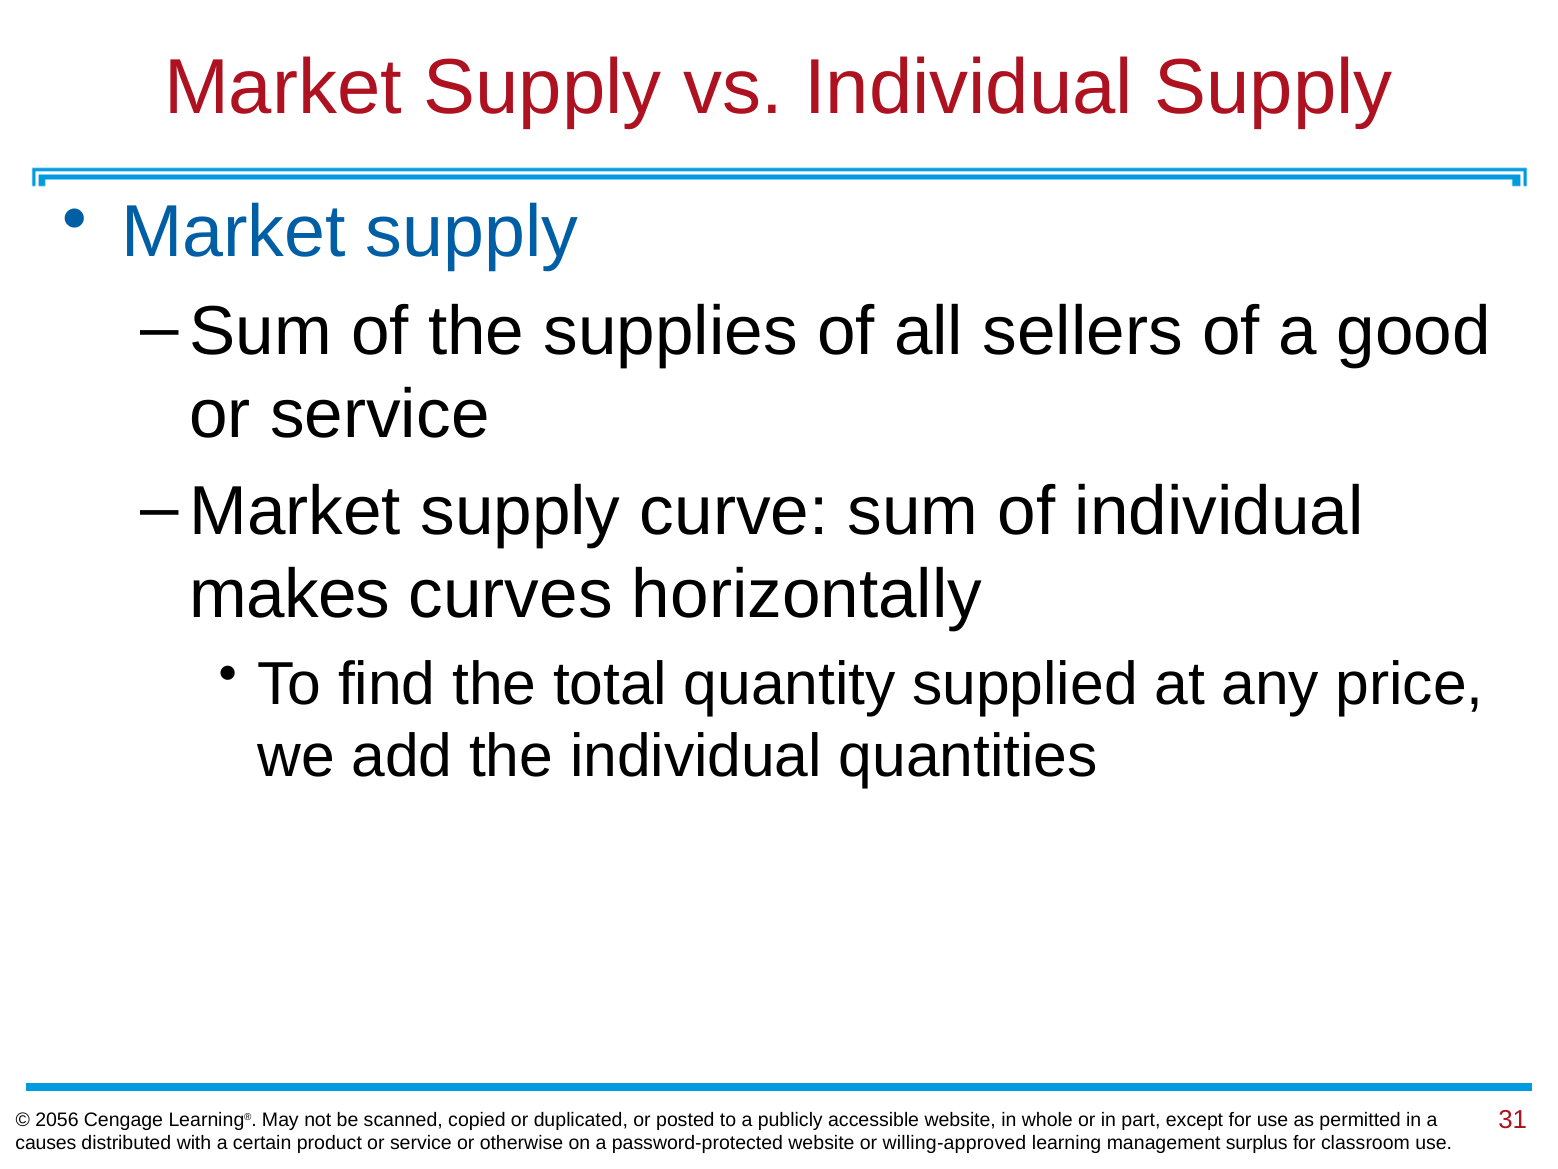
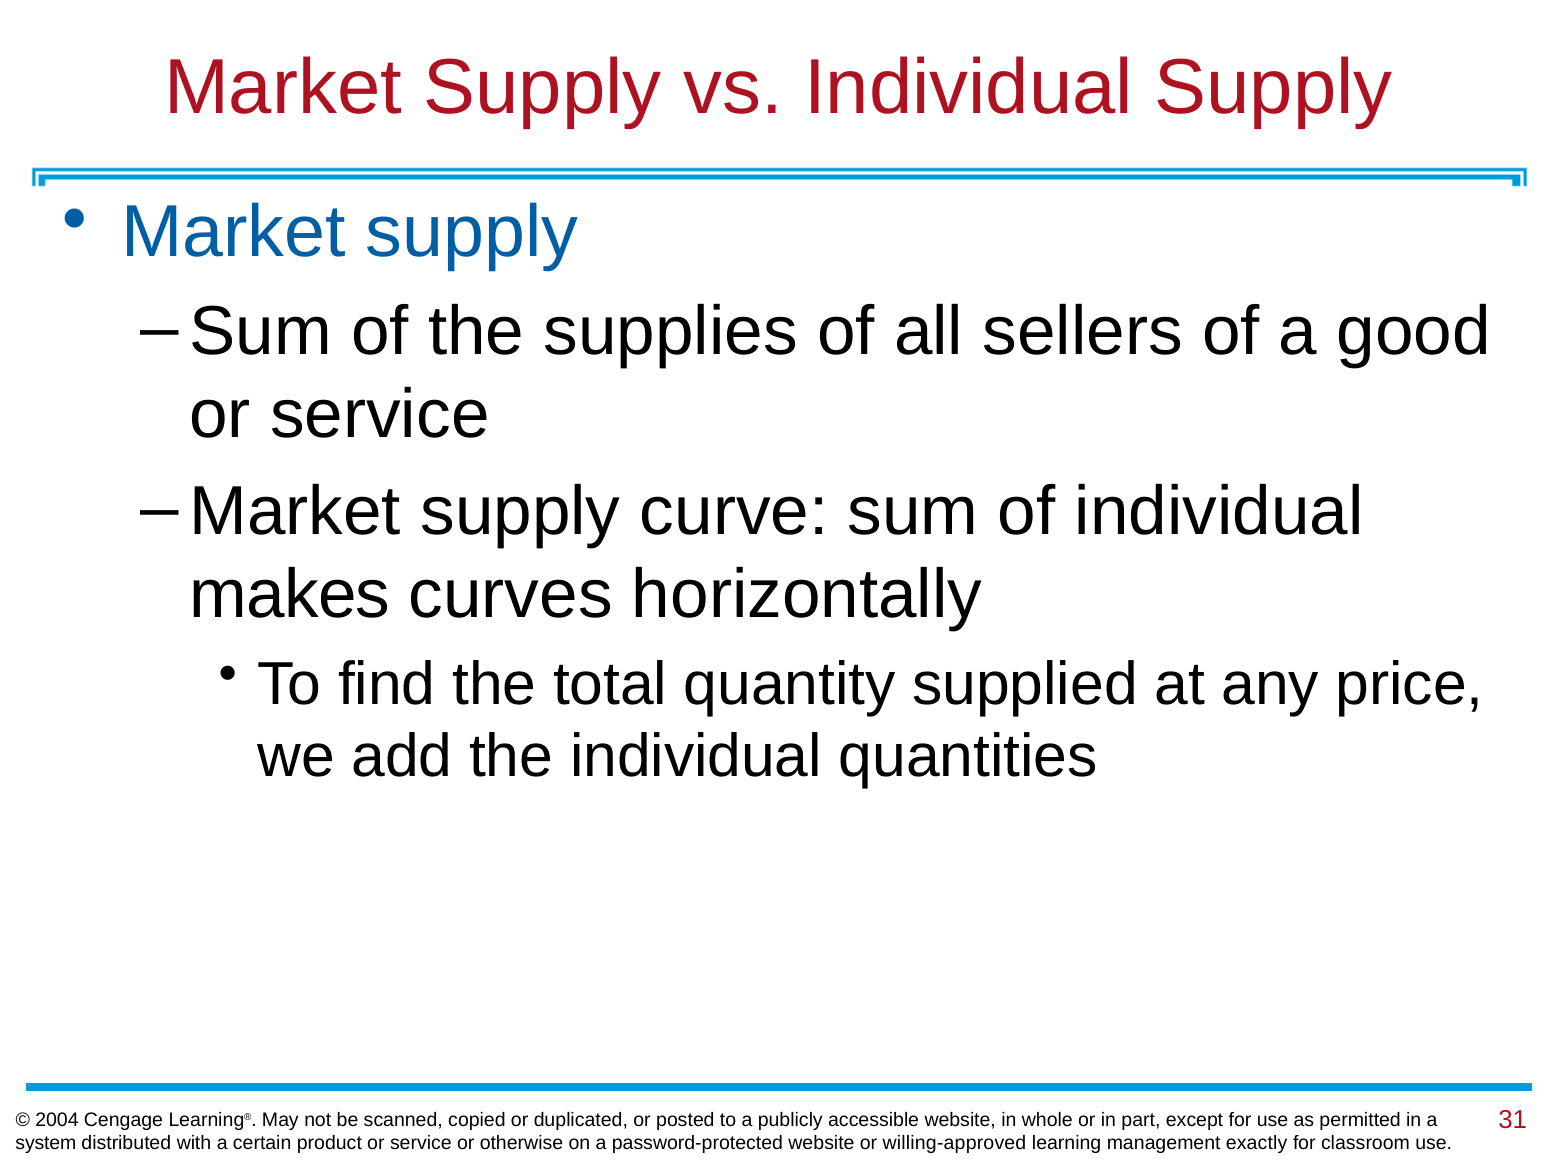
2056: 2056 -> 2004 (57, 1119)
causes: causes -> system (46, 1143)
surplus: surplus -> exactly (1257, 1143)
